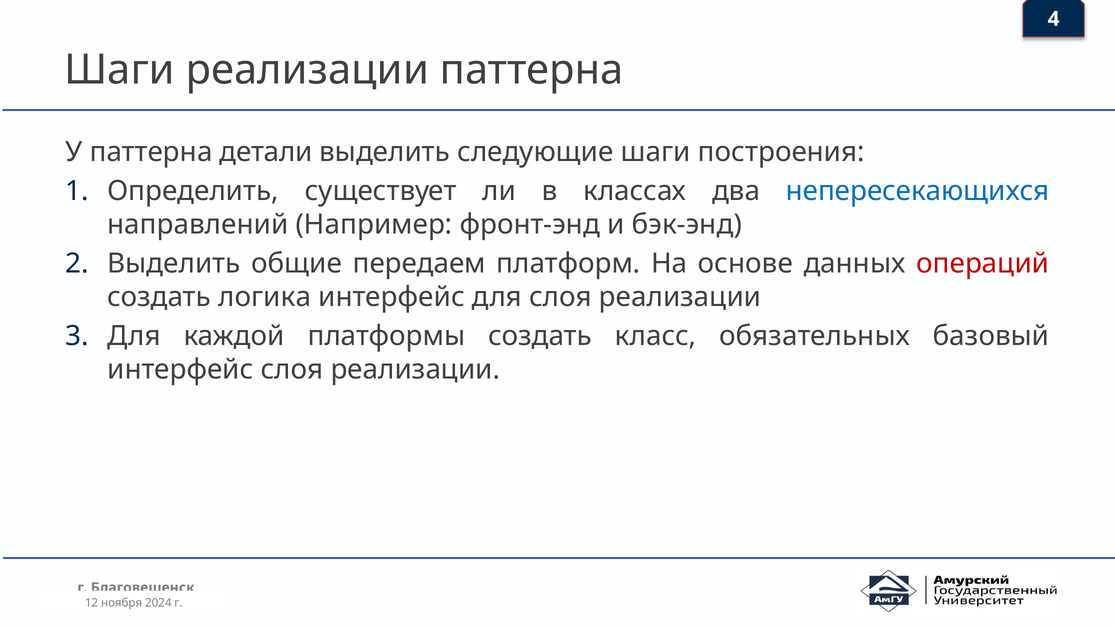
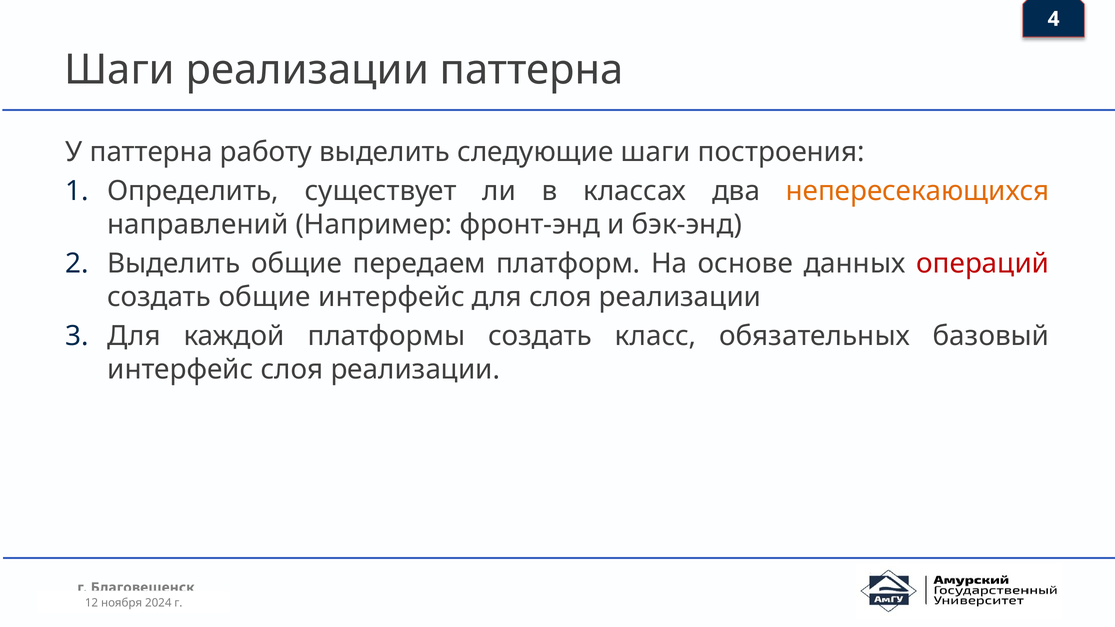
детали: детали -> работу (266, 152)
непересекающихся colour: blue -> orange (918, 191)
создать логика: логика -> общие (265, 297)
